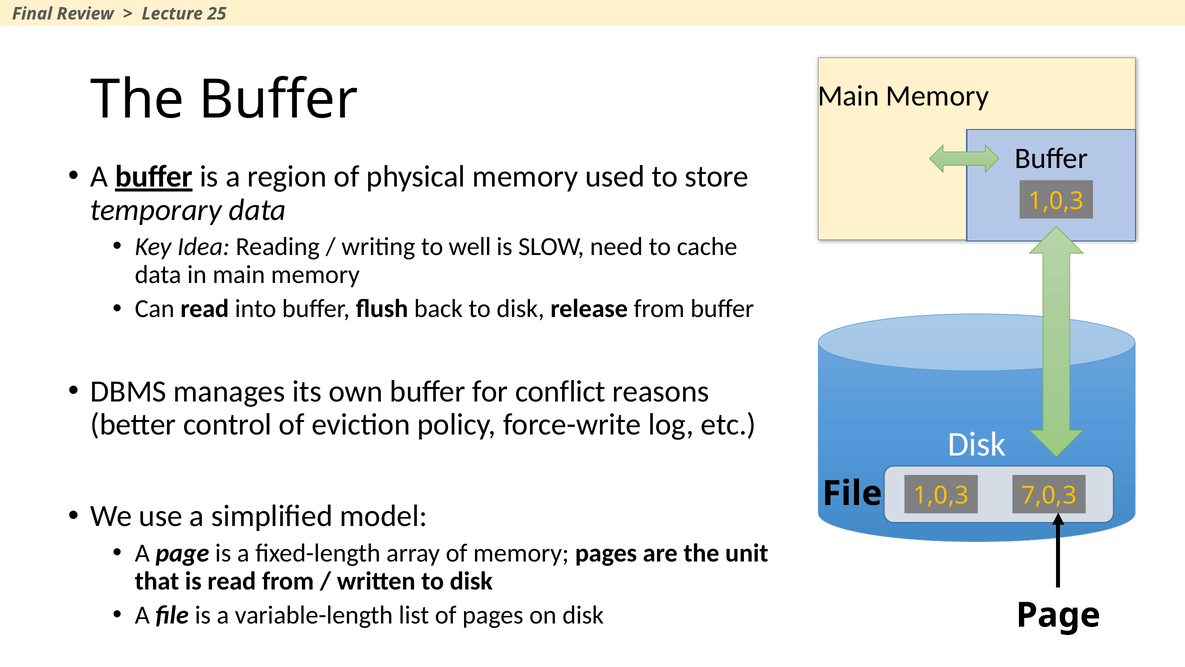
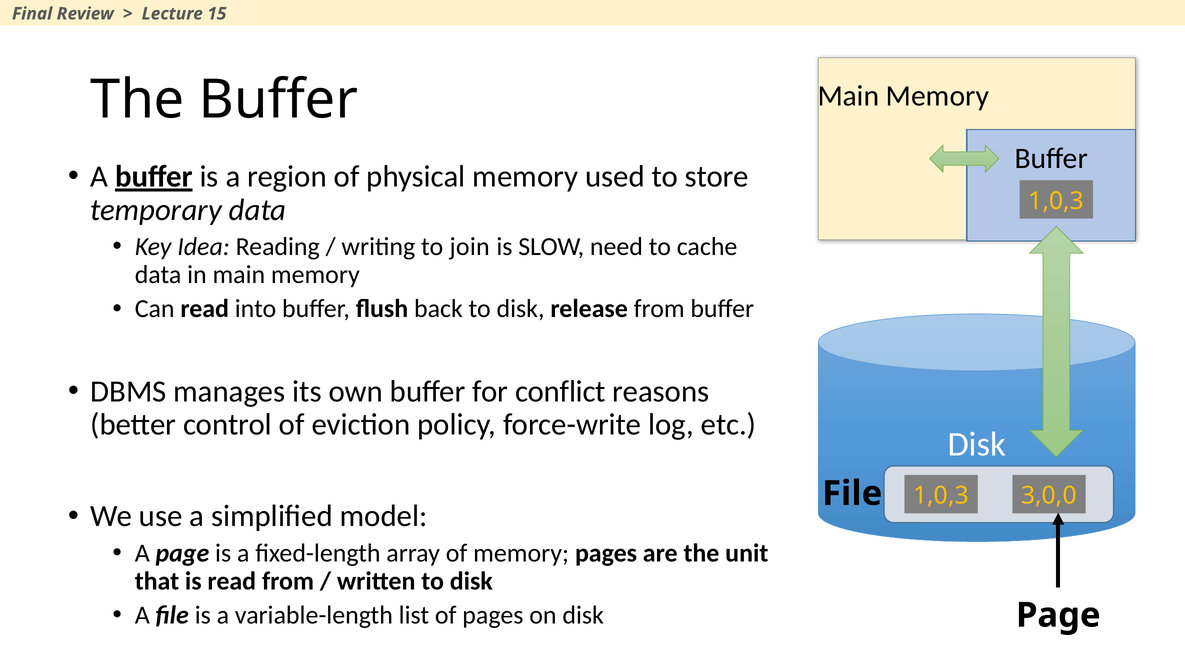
25: 25 -> 15 (217, 14)
well: well -> join (470, 247)
7,0,3: 7,0,3 -> 3,0,0 (1049, 495)
